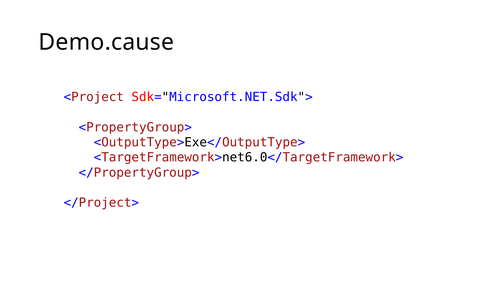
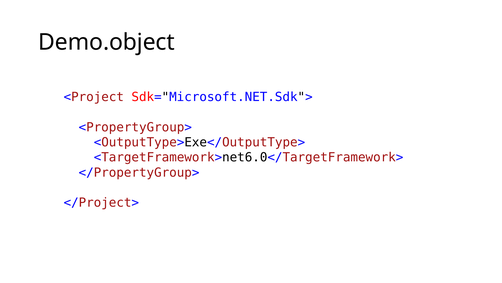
Demo.cause: Demo.cause -> Demo.object (107, 42)
